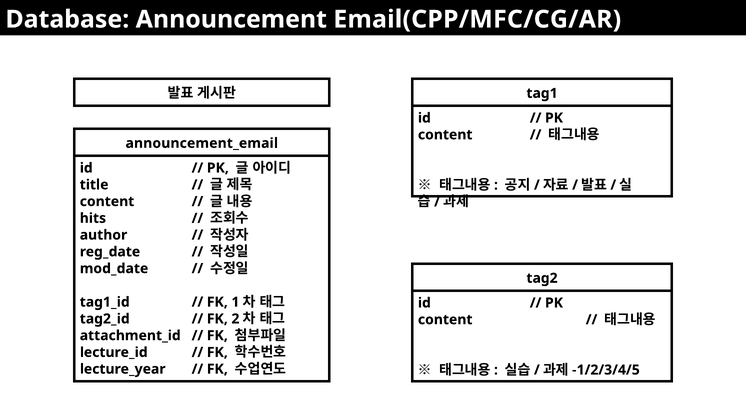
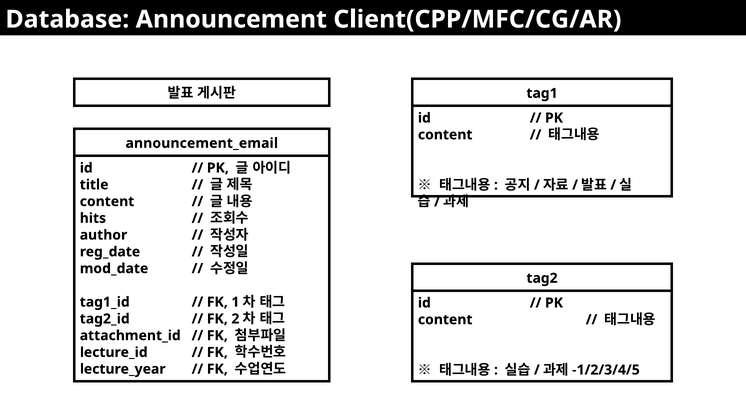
Email(CPP/MFC/CG/AR: Email(CPP/MFC/CG/AR -> Client(CPP/MFC/CG/AR (477, 19)
